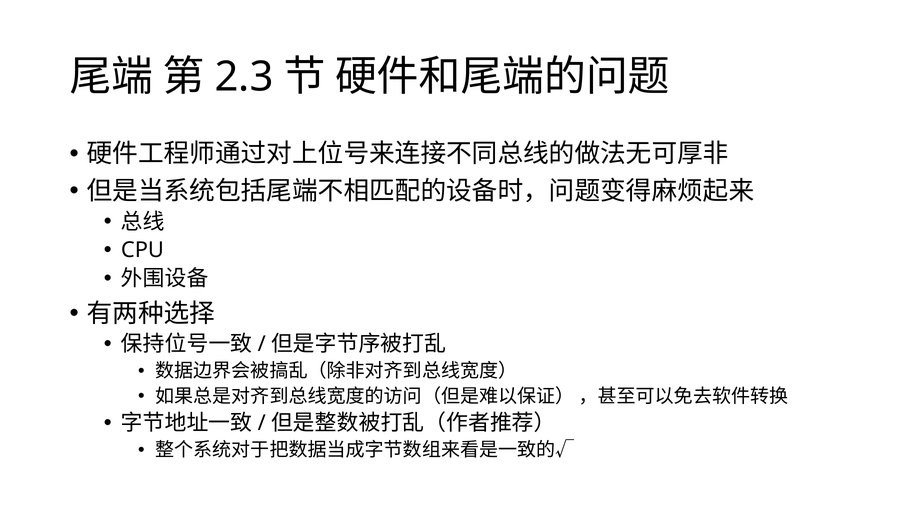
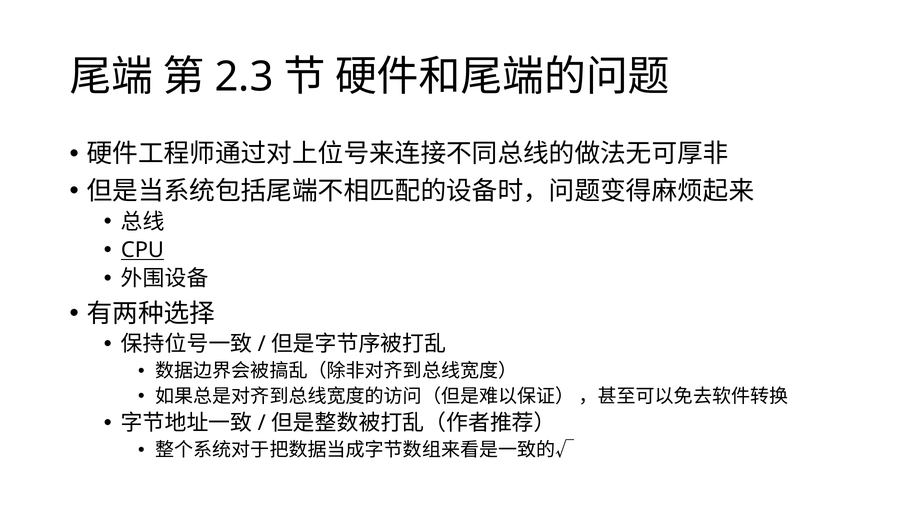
CPU underline: none -> present (142, 250)
